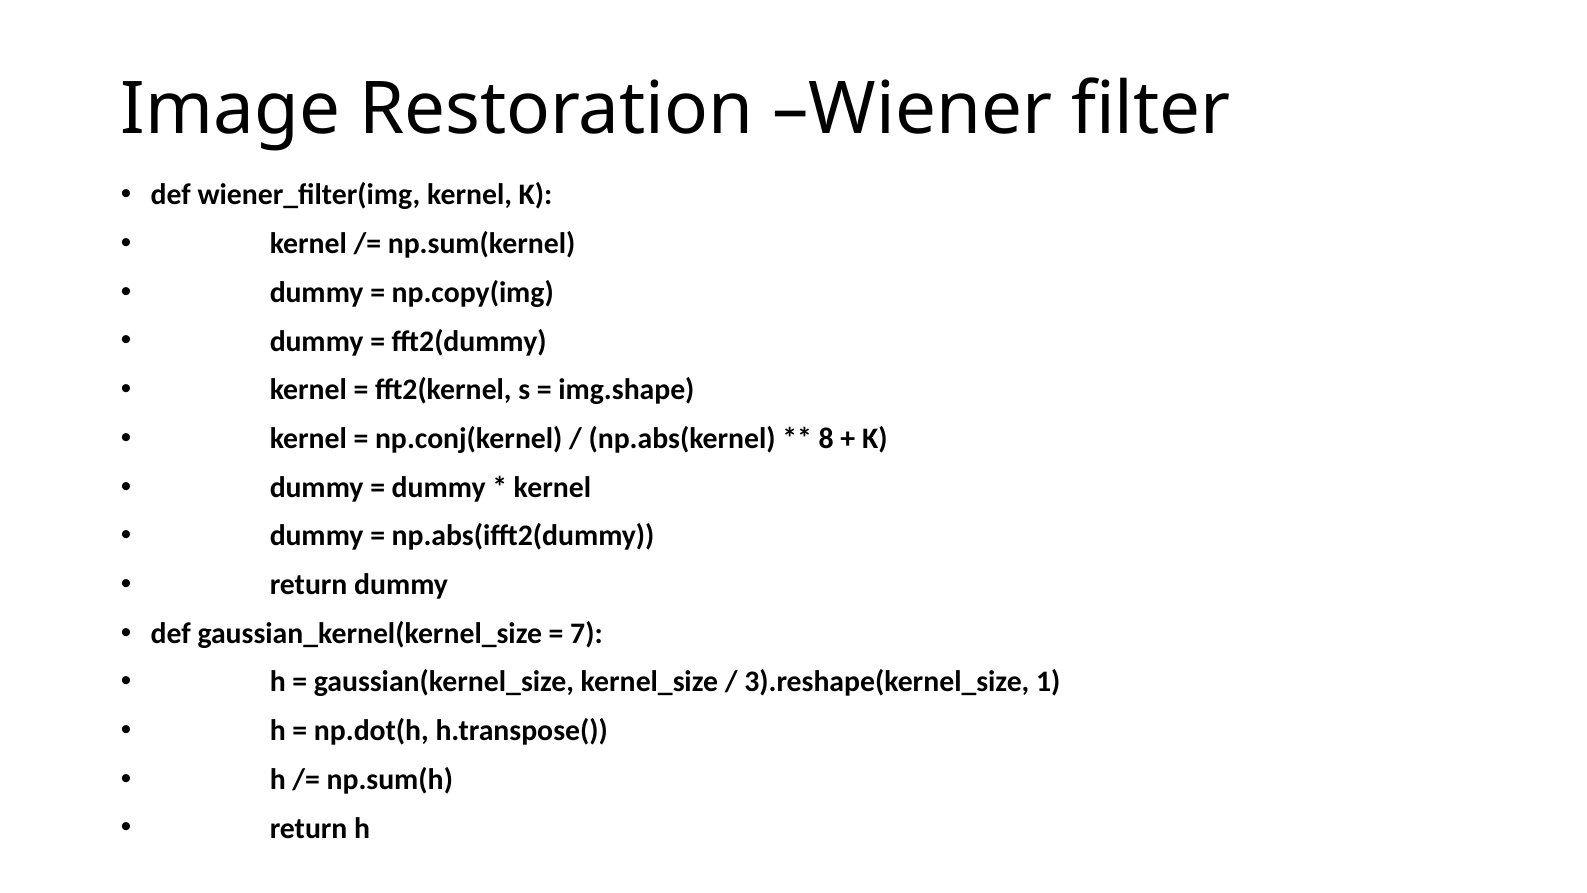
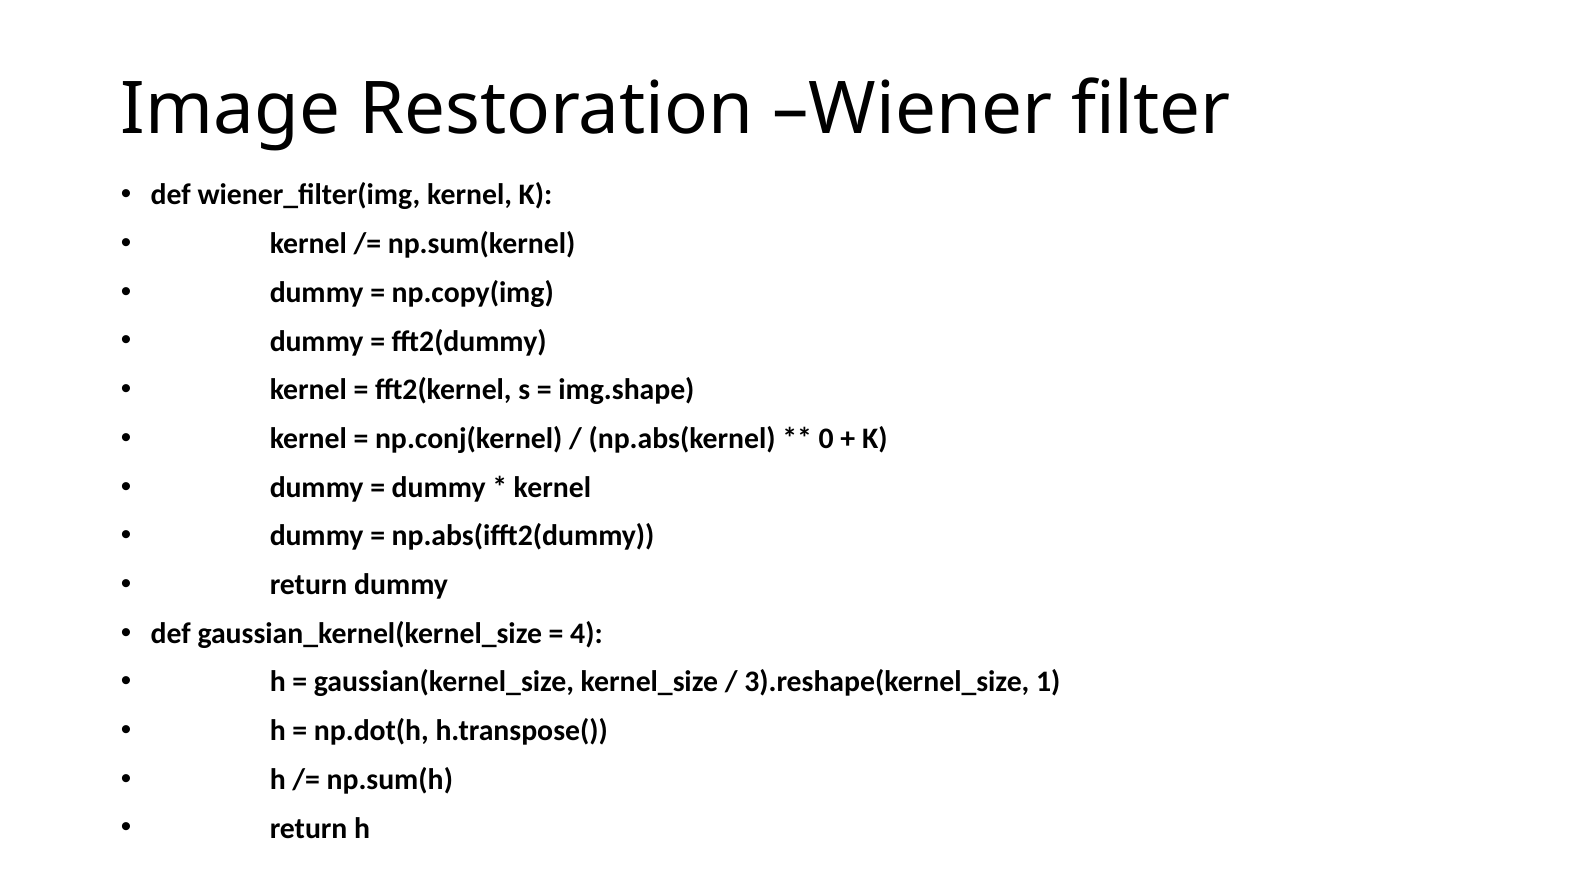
8: 8 -> 0 (826, 438)
7: 7 -> 4 (587, 633)
